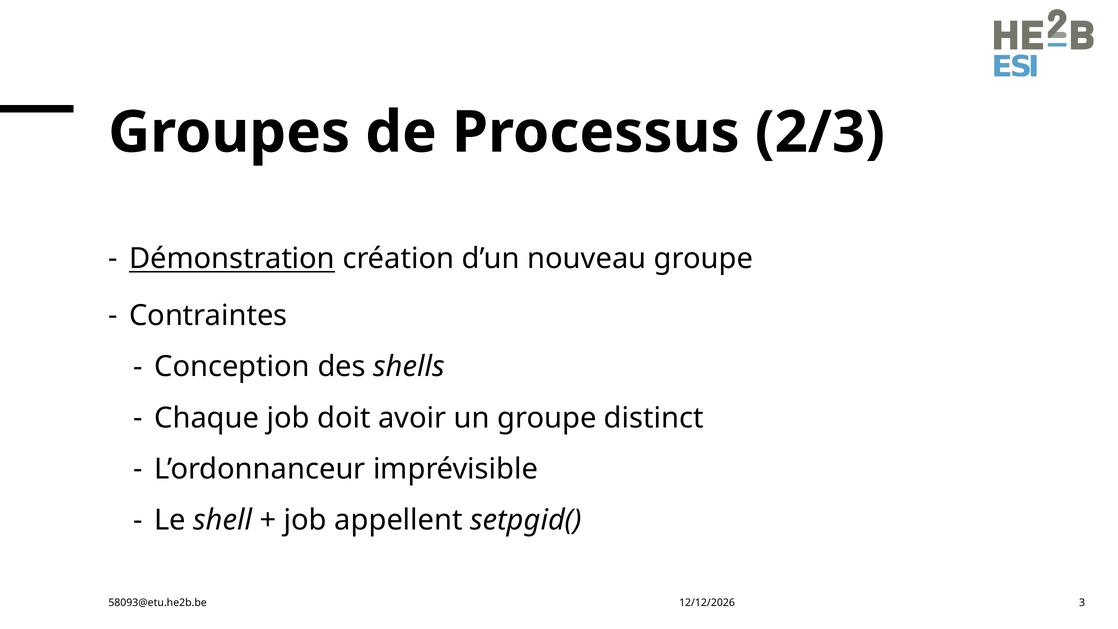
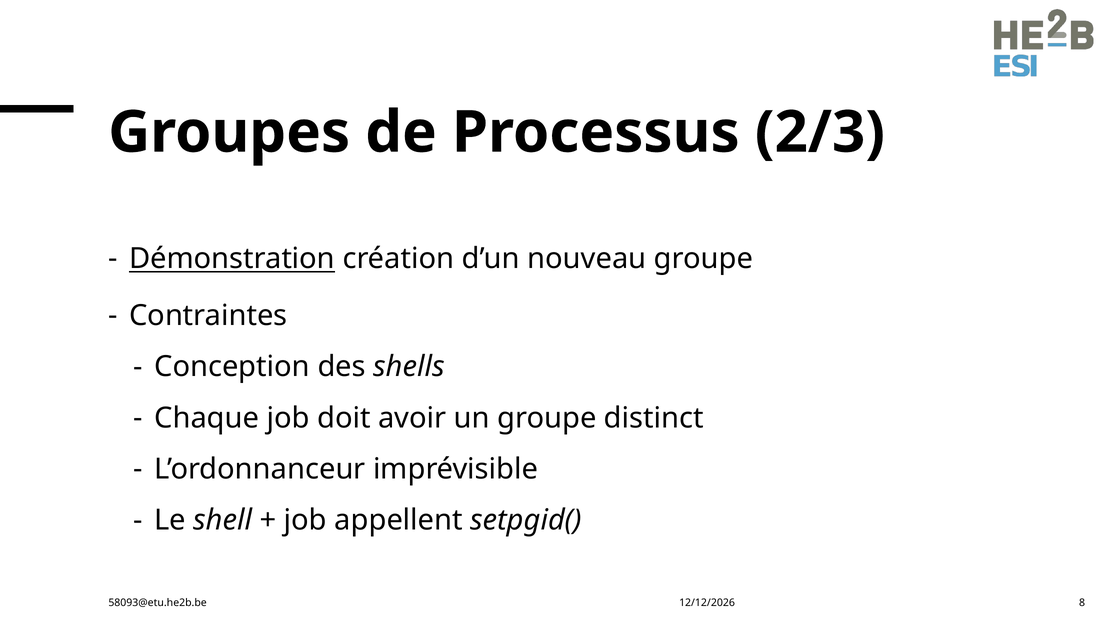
3: 3 -> 8 (1082, 603)
